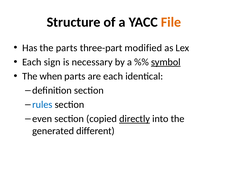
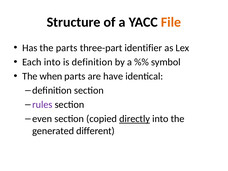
modified: modified -> identifier (143, 48)
Each sign: sign -> into (52, 62)
is necessary: necessary -> definition (92, 62)
symbol underline: present -> none (166, 62)
are each: each -> have (113, 76)
rules colour: blue -> purple (42, 105)
